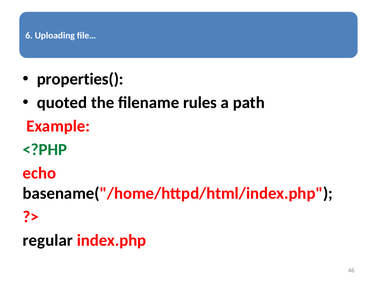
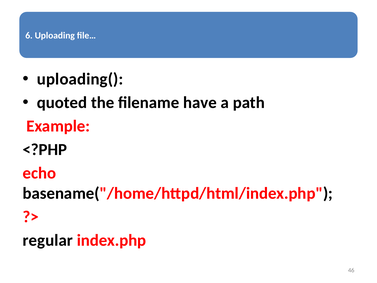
properties(: properties( -> uploading( (80, 79)
rules: rules -> have (200, 103)
<?PHP colour: green -> black (45, 150)
